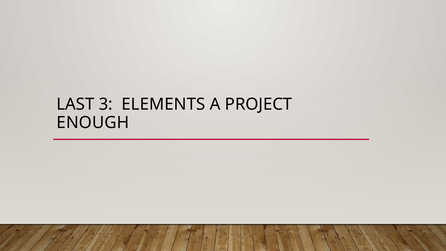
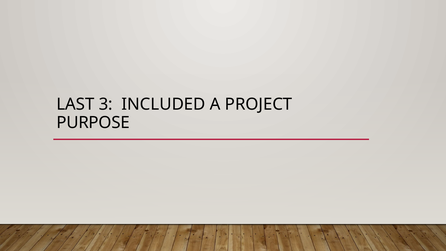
ELEMENTS: ELEMENTS -> INCLUDED (163, 104)
ENOUGH: ENOUGH -> PURPOSE (93, 122)
